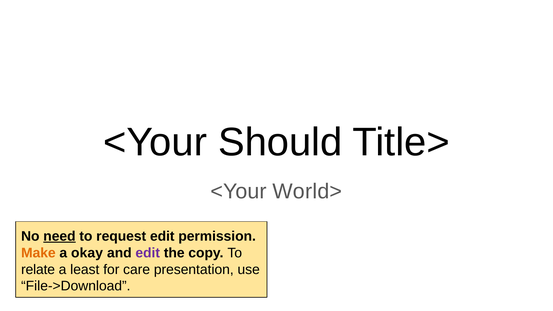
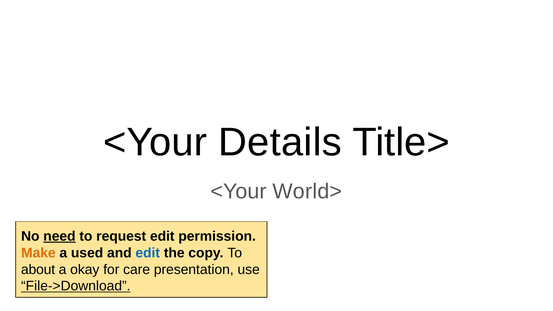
Should: Should -> Details (280, 142)
okay: okay -> used (87, 253)
edit colour: purple -> blue (148, 253)
relate: relate -> about (38, 270)
least: least -> okay (85, 270)
File->Download underline: none -> present (76, 286)
